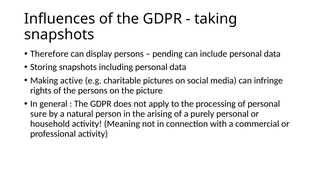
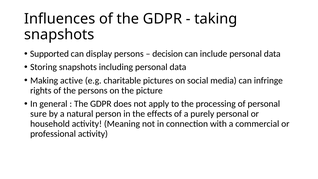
Therefore: Therefore -> Supported (49, 54)
pending: pending -> decision (168, 54)
arising: arising -> effects (160, 114)
